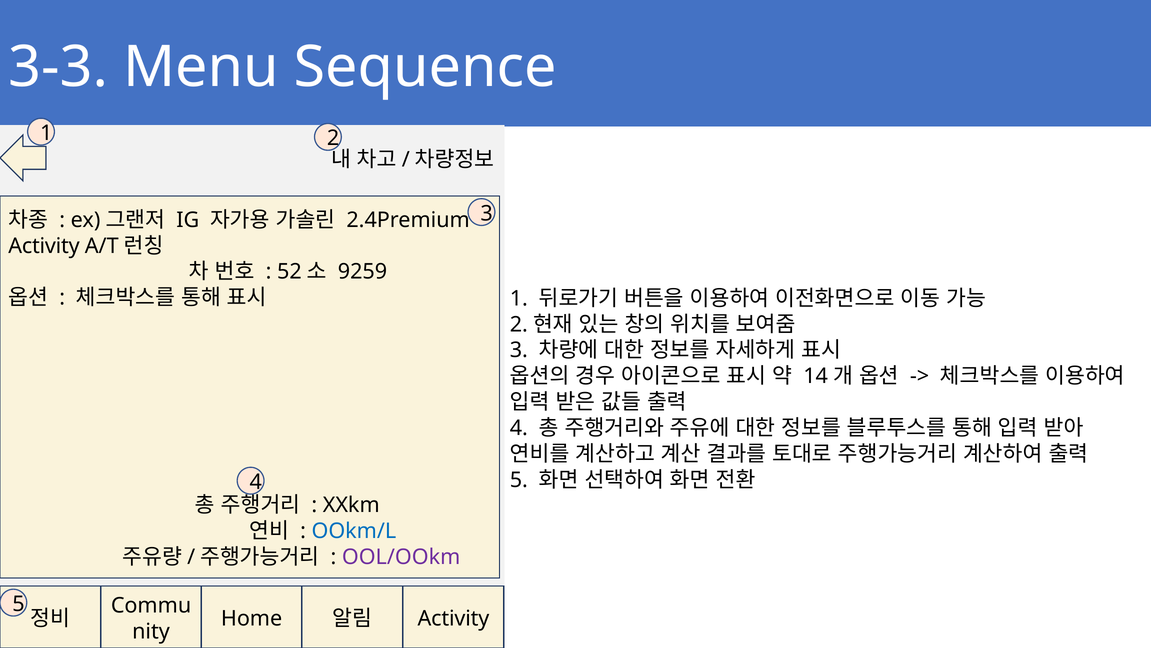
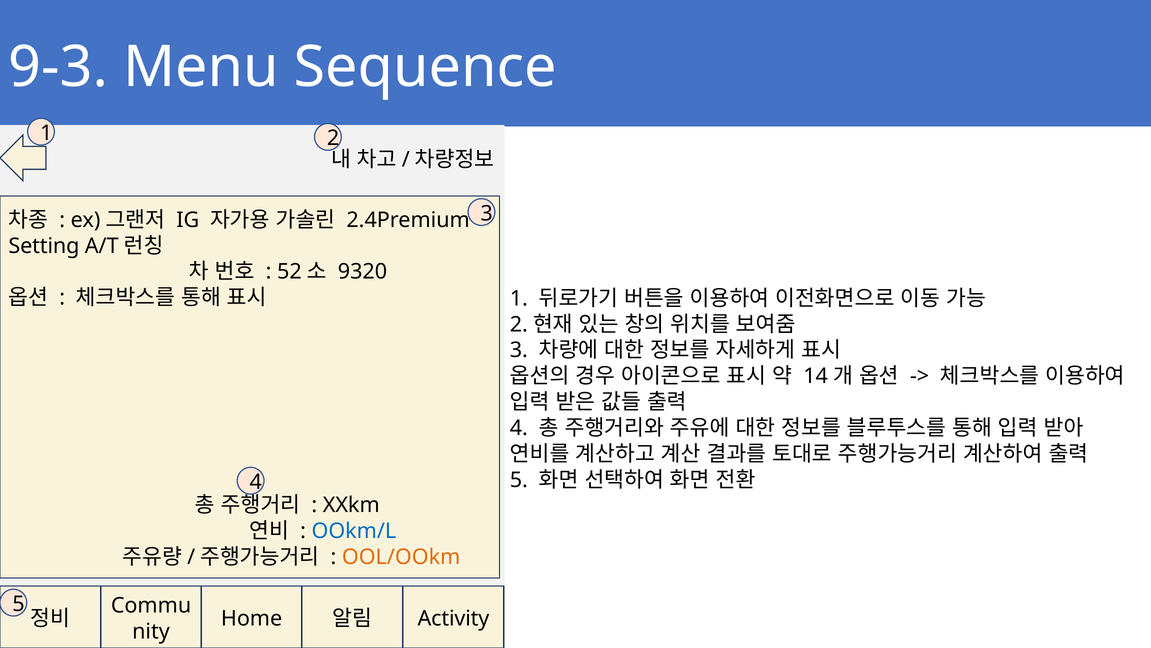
3-3: 3-3 -> 9-3 (58, 67)
Activity: Activity -> Setting (44, 246)
9259: 9259 -> 9320 (363, 272)
OOL/OOkm colour: purple -> orange (401, 556)
